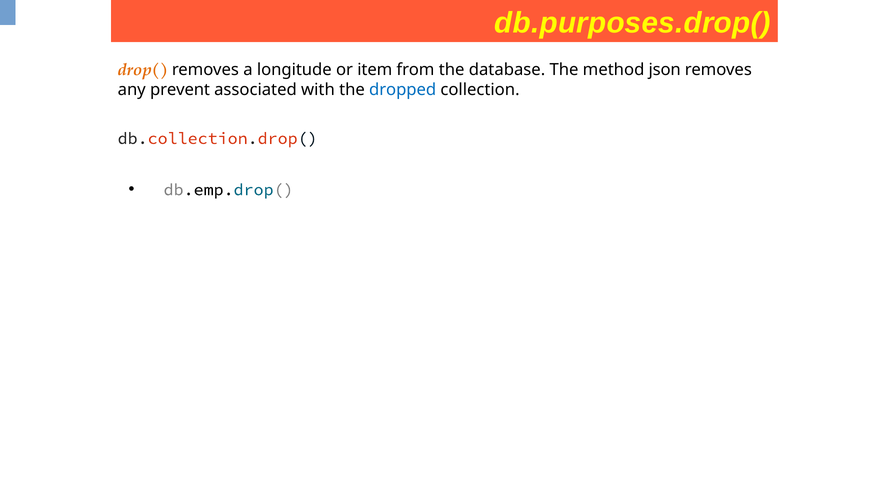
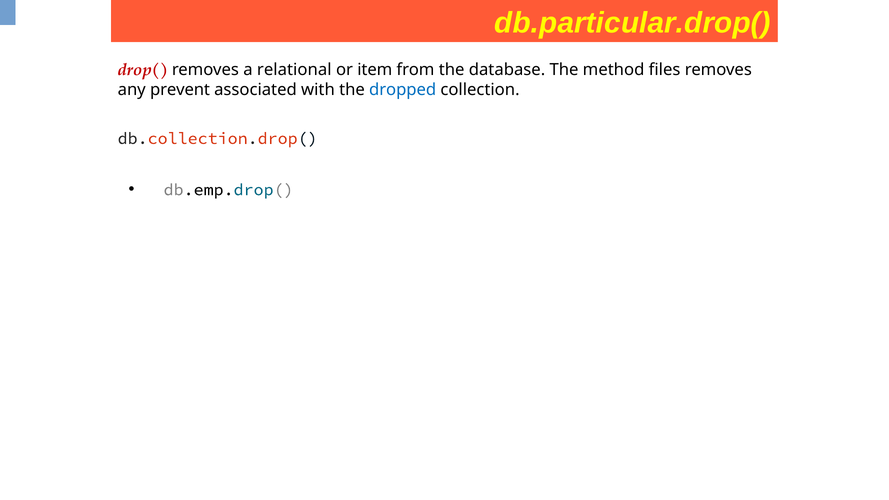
db.purposes.drop(: db.purposes.drop( -> db.particular.drop( (633, 23)
drop( colour: orange -> red (143, 70)
longitude: longitude -> relational (294, 70)
json: json -> files (665, 70)
